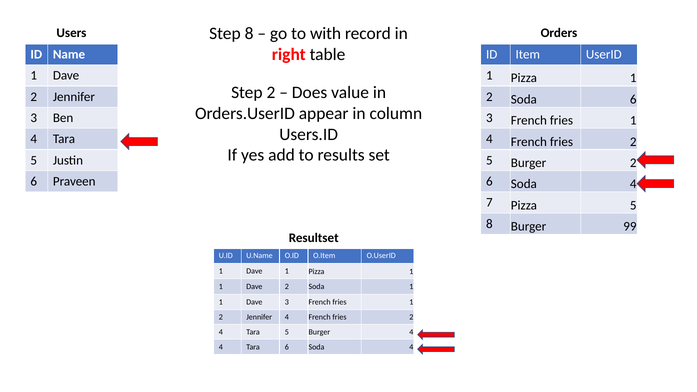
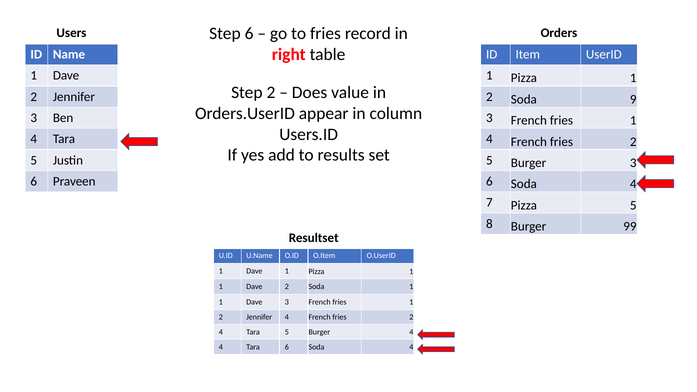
Step 8: 8 -> 6 (249, 34)
to with: with -> fries (325, 34)
Soda 6: 6 -> 9 (633, 99)
Burger 2: 2 -> 3 (633, 163)
